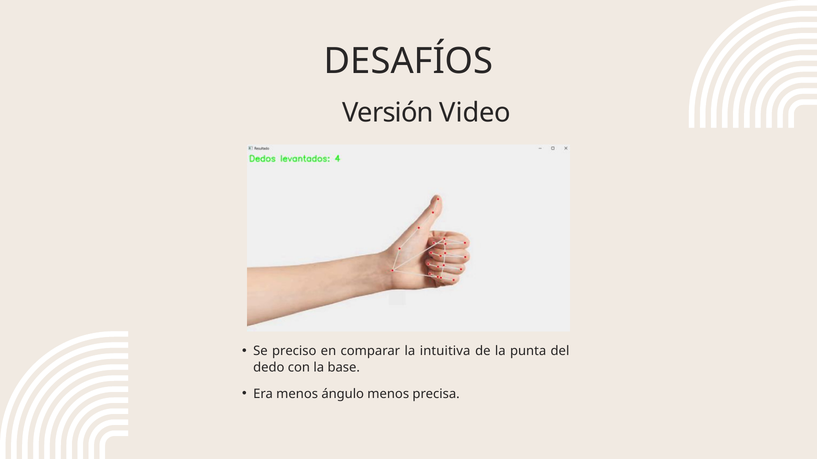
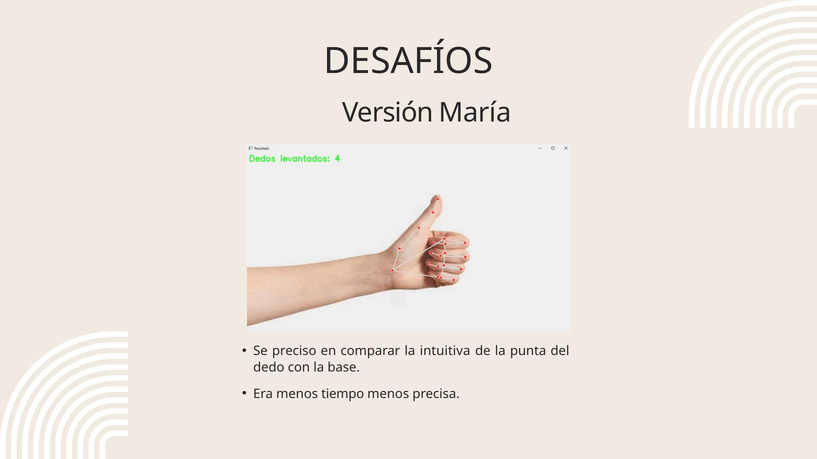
Video: Video -> María (475, 113)
ángulo: ángulo -> tiempo (343, 394)
